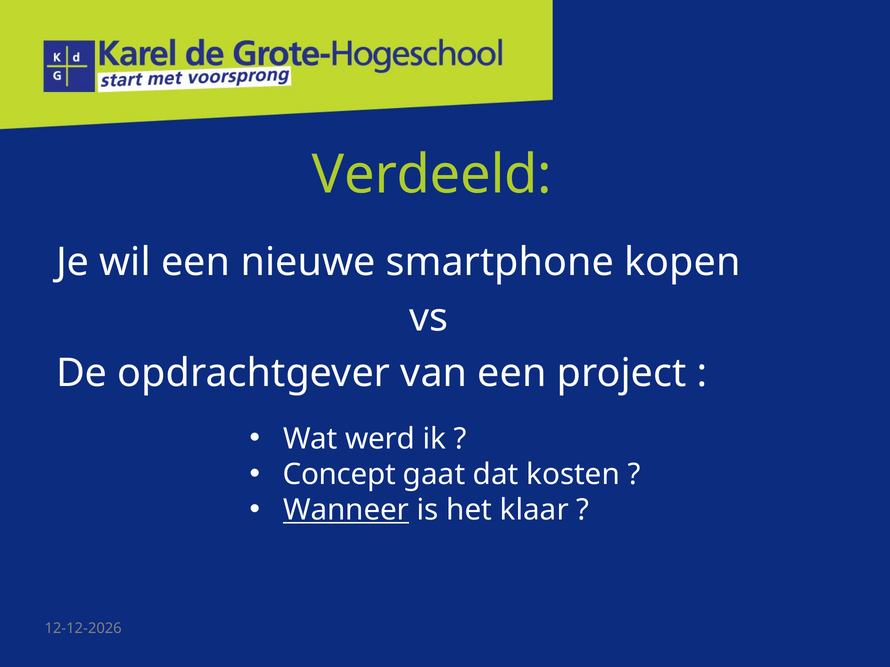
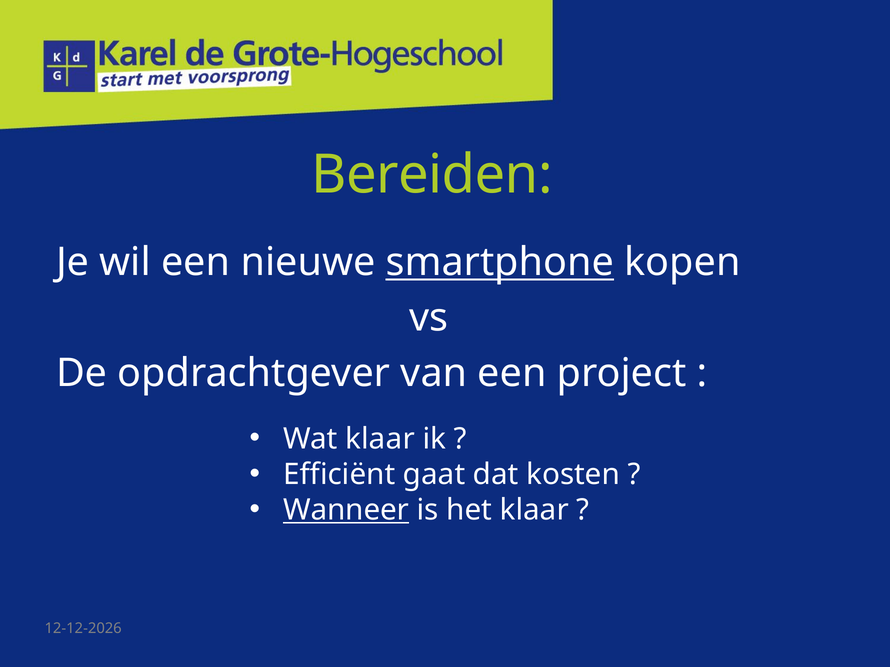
Verdeeld: Verdeeld -> Bereiden (432, 175)
smartphone underline: none -> present (500, 263)
Wat werd: werd -> klaar (380, 439)
Concept: Concept -> Efficiënt (339, 475)
